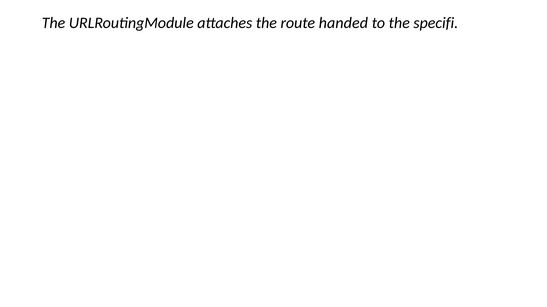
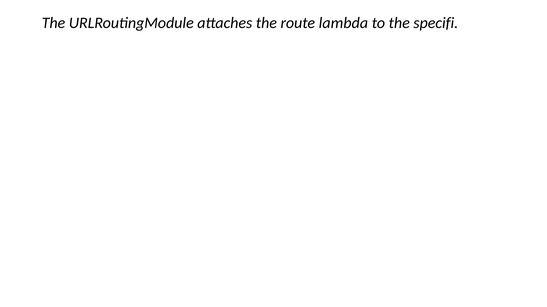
handed: handed -> lambda (343, 23)
